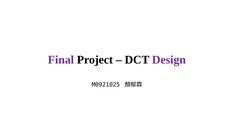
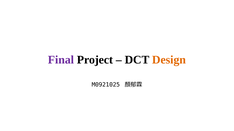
Design colour: purple -> orange (169, 60)
